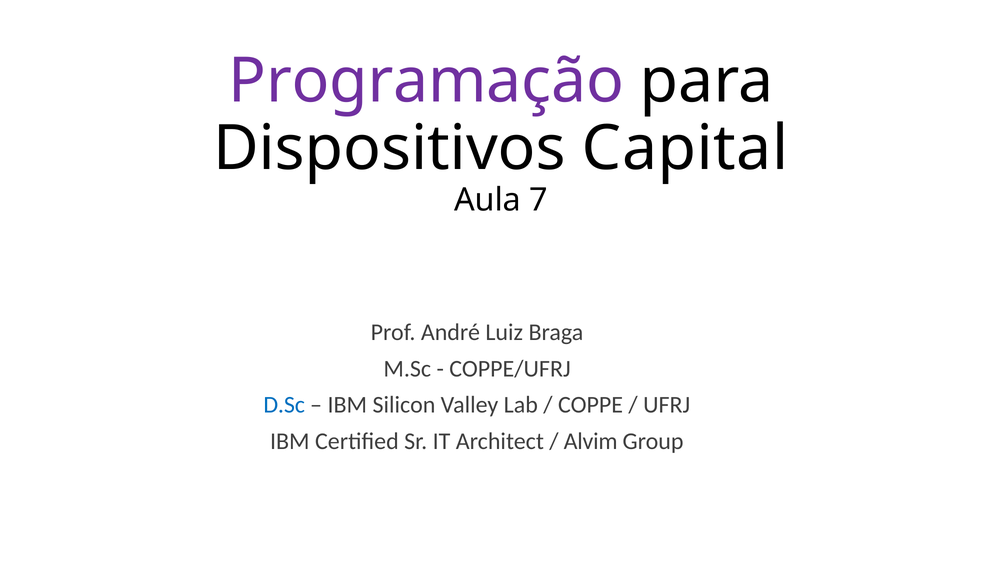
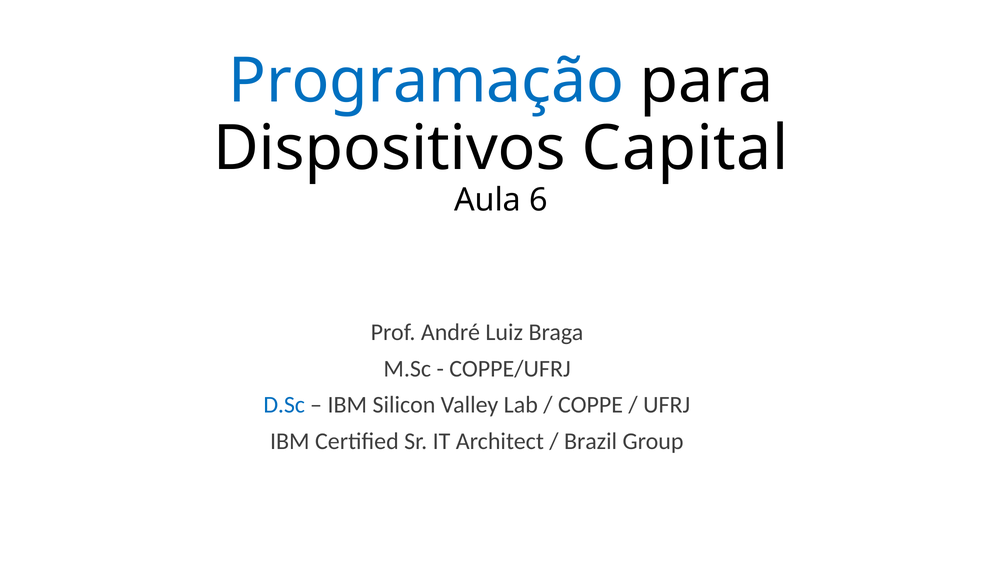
Programação colour: purple -> blue (426, 81)
7: 7 -> 6 (539, 200)
Alvim: Alvim -> Brazil (591, 441)
